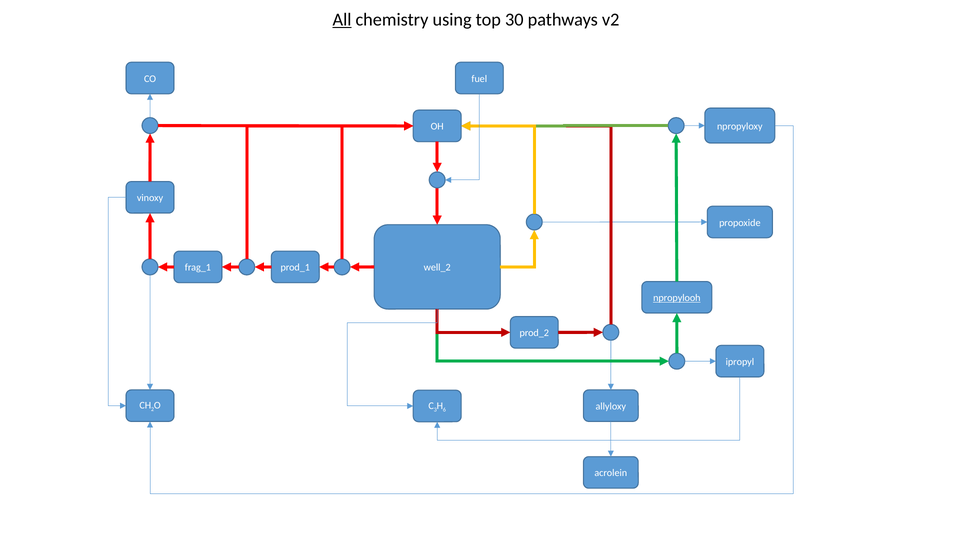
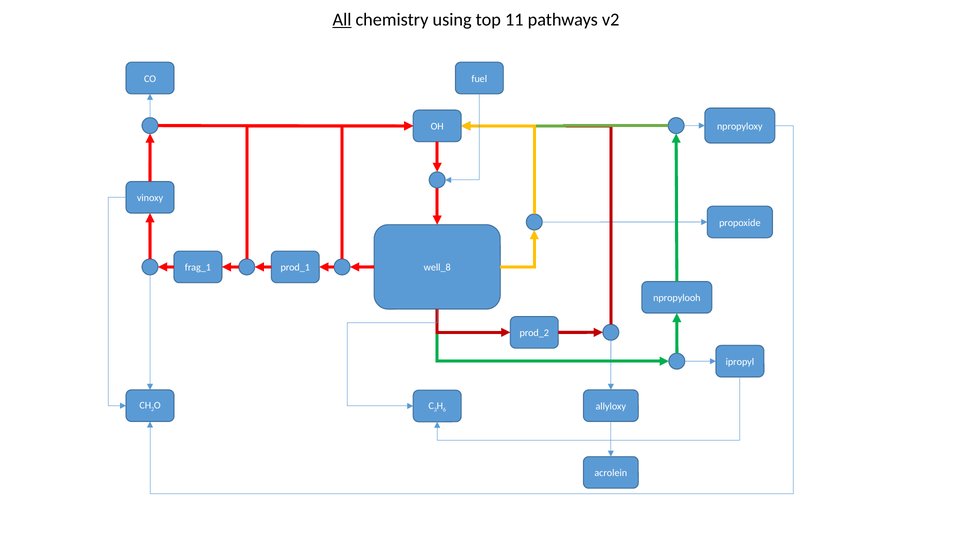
30: 30 -> 11 (514, 20)
well_2: well_2 -> well_8 (437, 268)
npropylooh underline: present -> none (677, 298)
